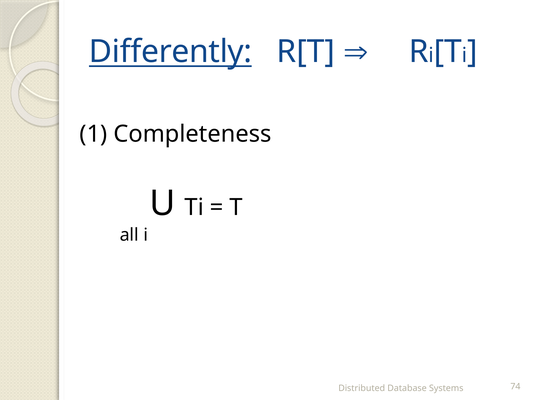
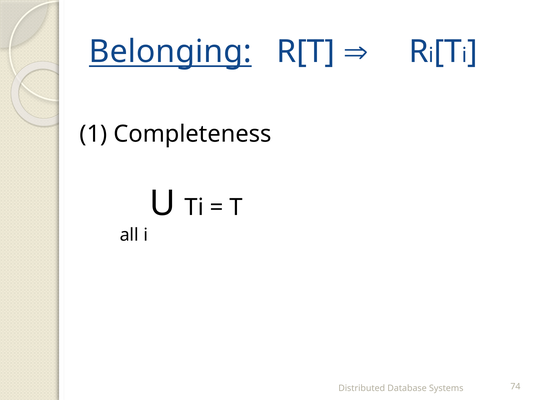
Differently: Differently -> Belonging (170, 52)
